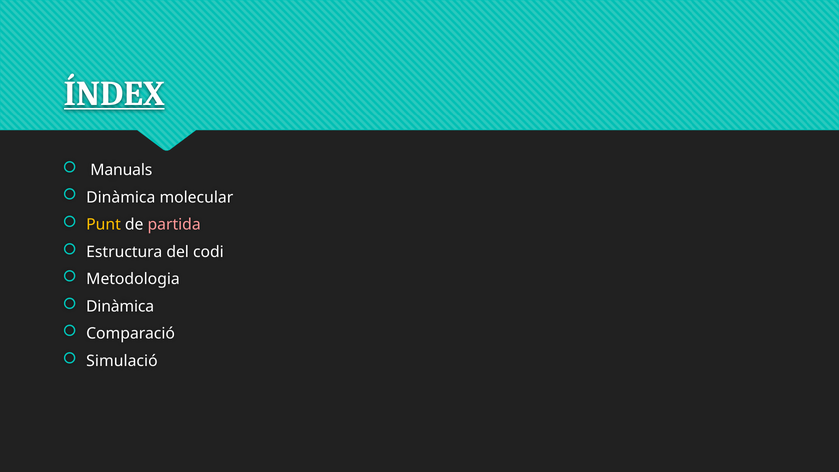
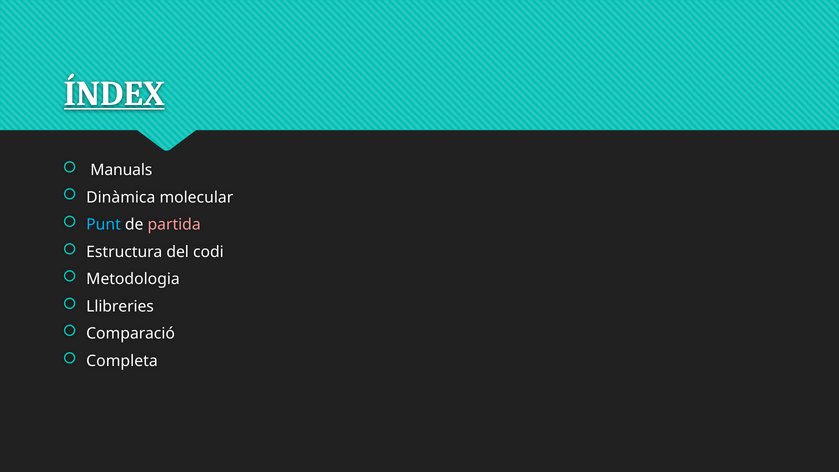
Punt colour: yellow -> light blue (104, 225)
Dinàmica: Dinàmica -> Llibreries (120, 306)
Simulació: Simulació -> Completa (122, 361)
